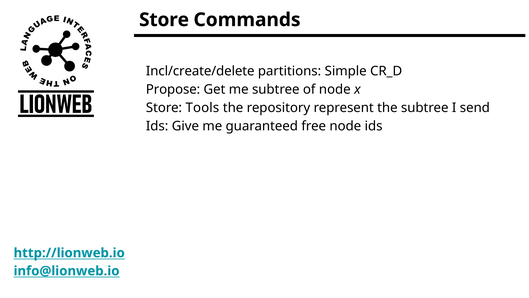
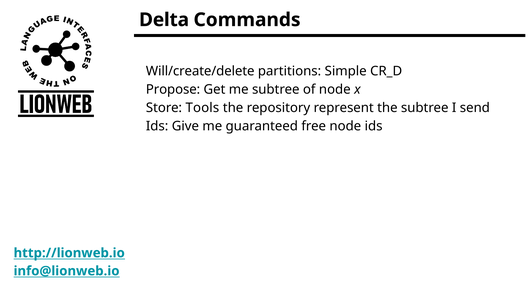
Store: Store -> Delta (164, 20)
Incl/create/delete: Incl/create/delete -> Will/create/delete (200, 71)
